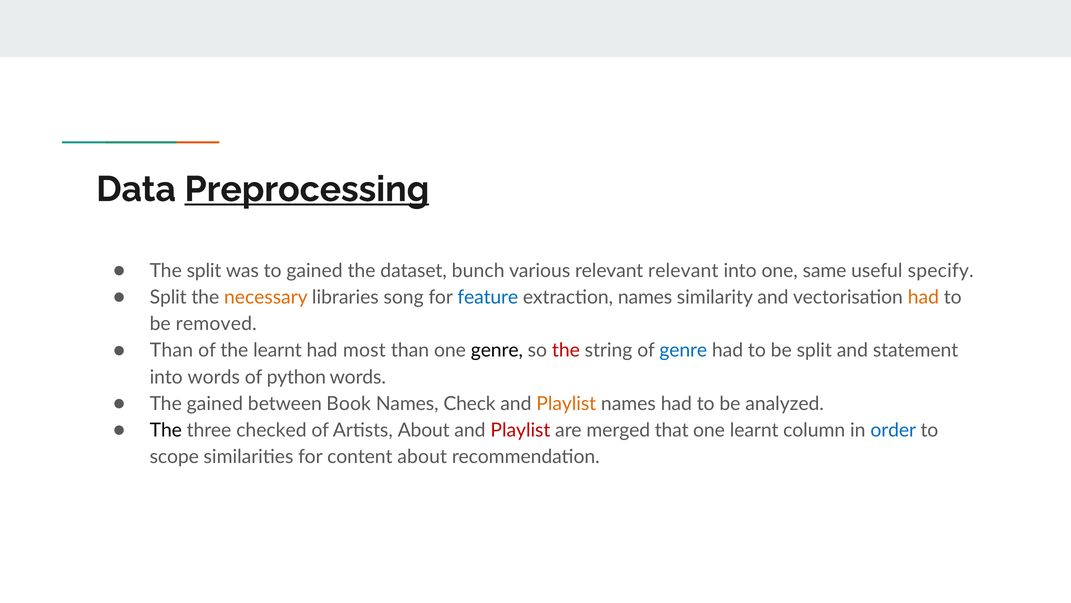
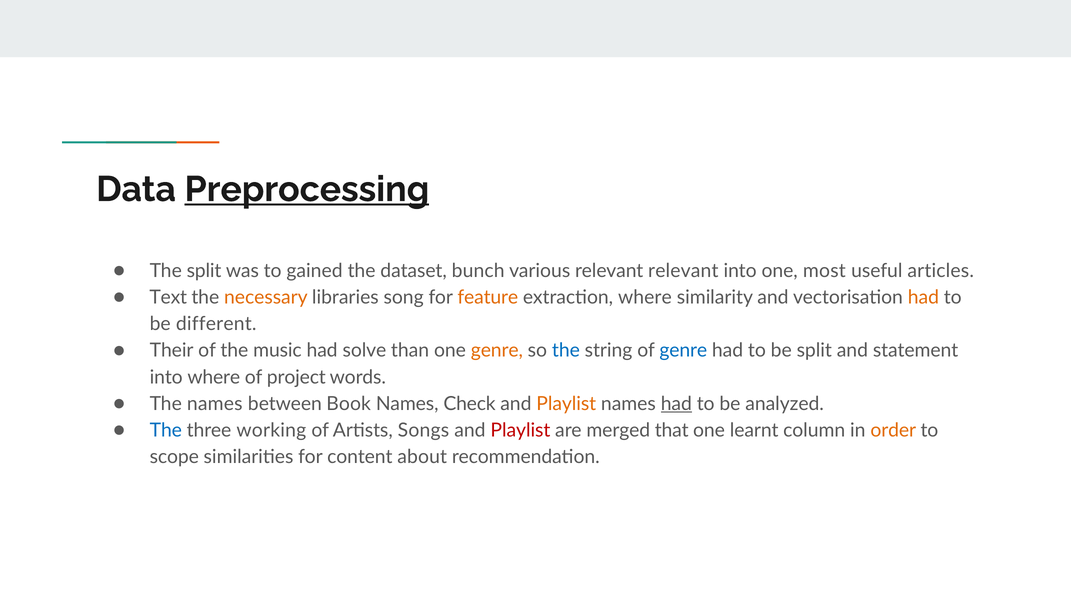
same: same -> most (824, 271)
specify: specify -> articles (941, 271)
Split: Split -> Text (168, 297)
feature colour: blue -> orange (488, 297)
extraction names: names -> where (645, 297)
removed: removed -> different (216, 324)
Than: Than -> Their (172, 350)
the learnt: learnt -> music (277, 350)
most: most -> solve (364, 350)
genre colour: black -> orange (497, 350)
the colour: red -> blue (566, 350)
into words: words -> where (214, 377)
python: python -> project (296, 377)
The gained: gained -> names (215, 403)
had underline: none -> present (676, 403)
The colour: black -> blue (166, 430)
checked: checked -> working (271, 430)
Artists About: About -> Songs (423, 430)
order colour: blue -> orange (893, 430)
